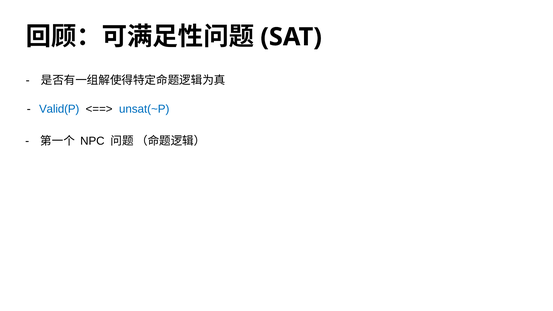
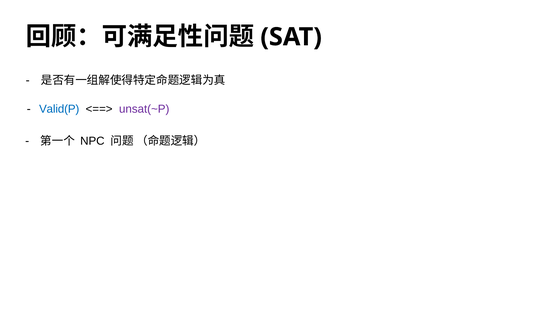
unsat(~P colour: blue -> purple (144, 109)
